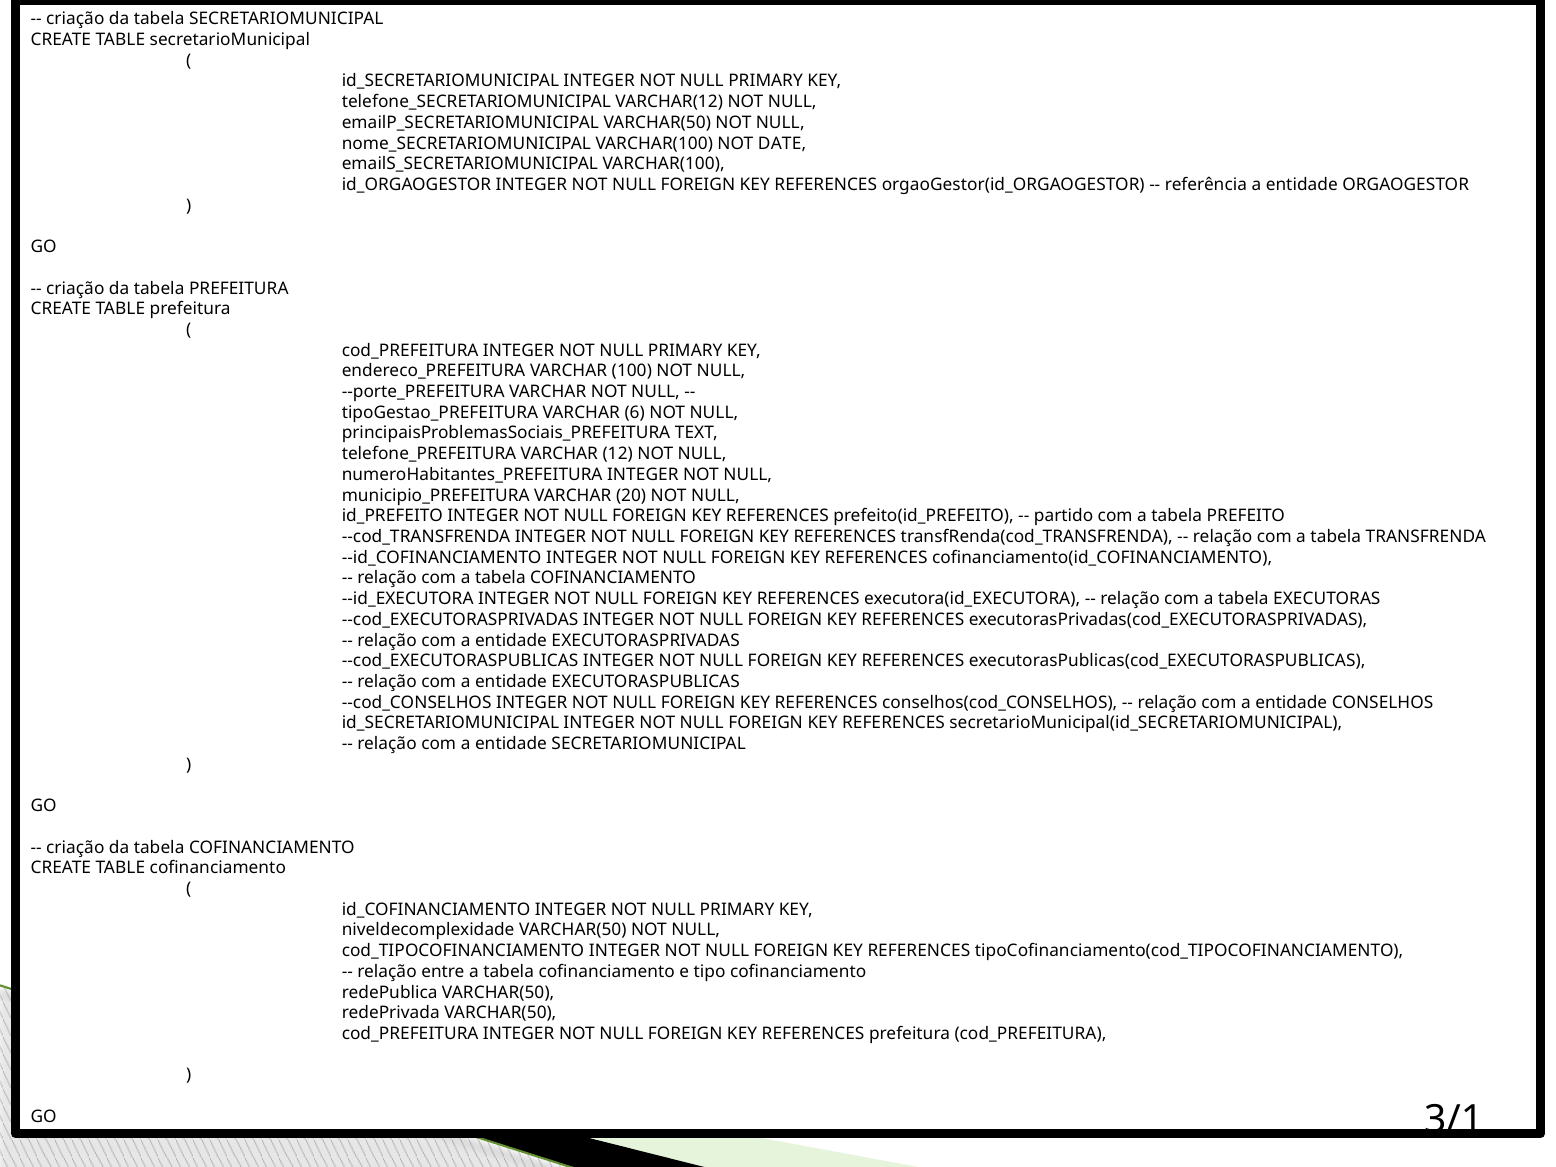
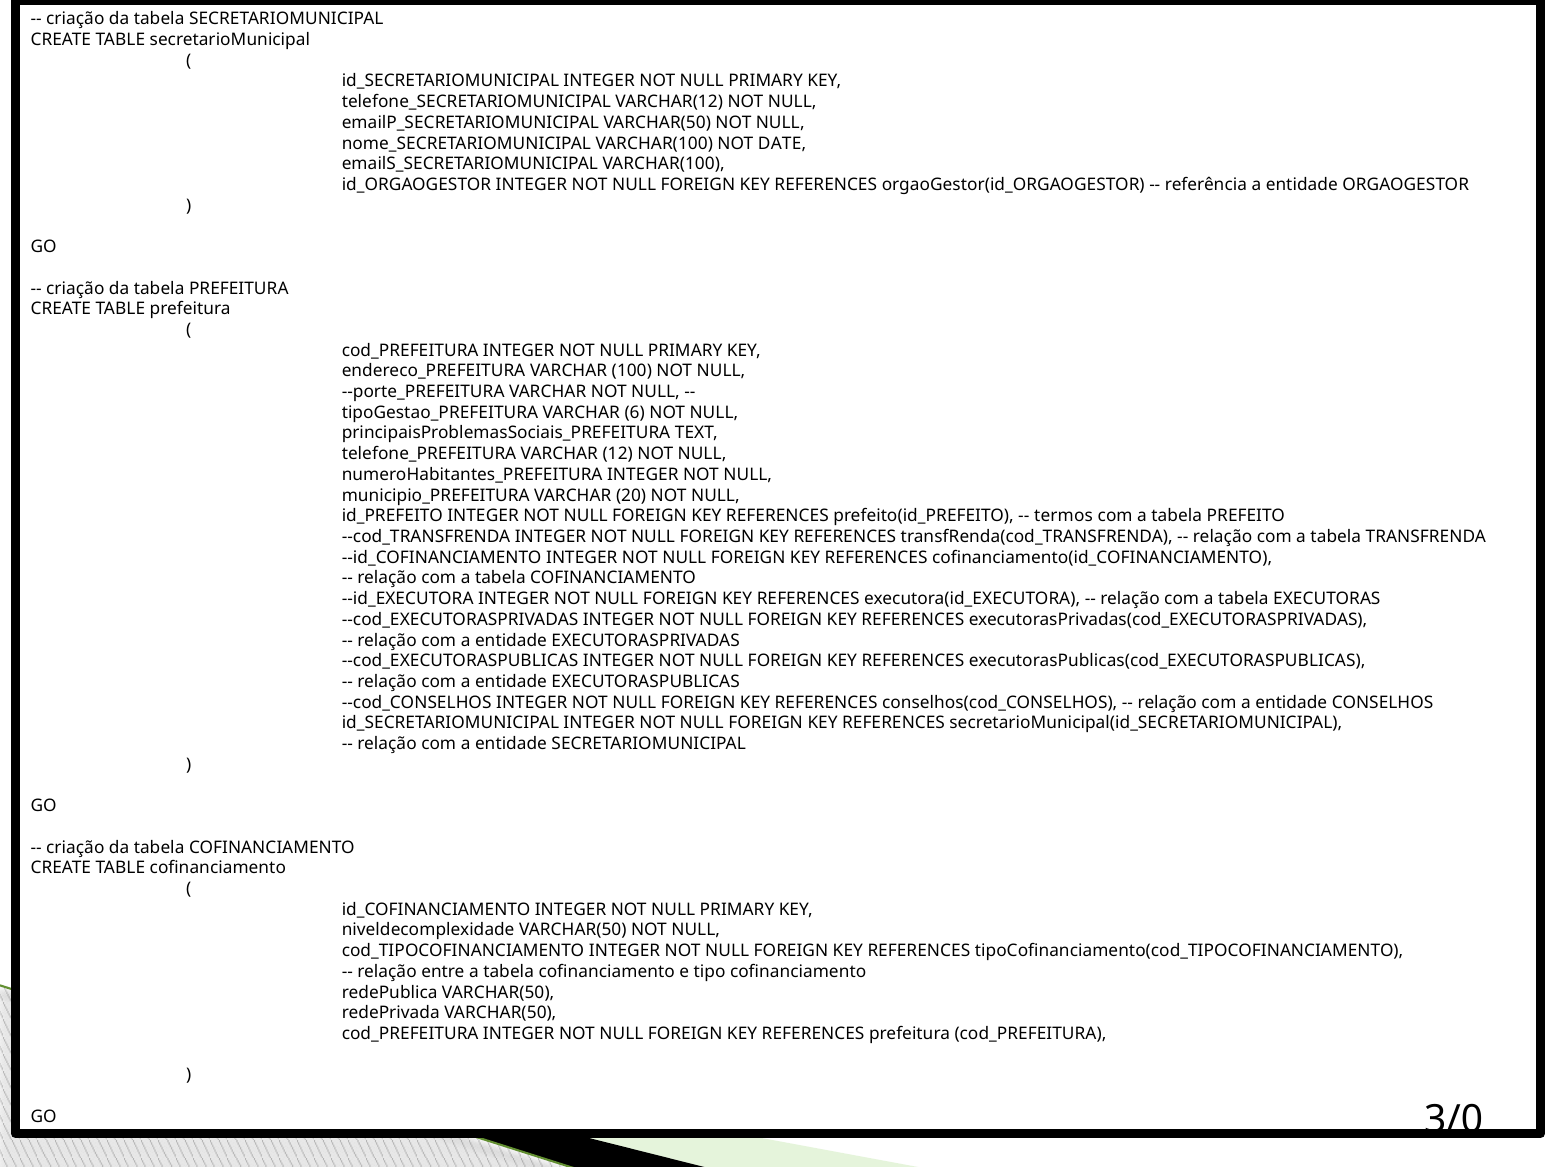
partido: partido -> termos (1064, 516)
3/1: 3/1 -> 3/0 (1454, 1120)
